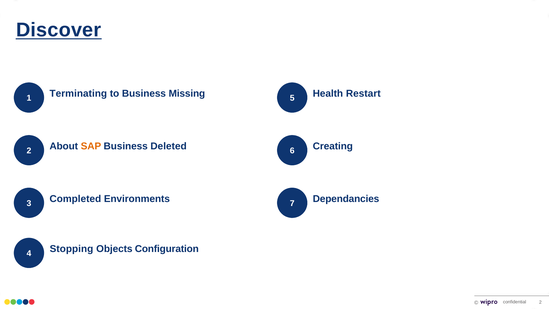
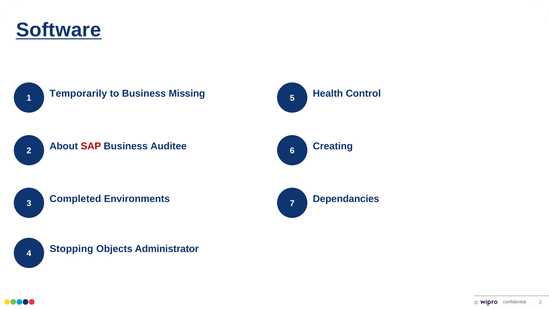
Discover: Discover -> Software (59, 30)
Terminating: Terminating -> Temporarily (78, 93)
Restart: Restart -> Control (363, 93)
SAP colour: orange -> red (91, 146)
Deleted: Deleted -> Auditee (169, 146)
Configuration: Configuration -> Administrator (167, 249)
